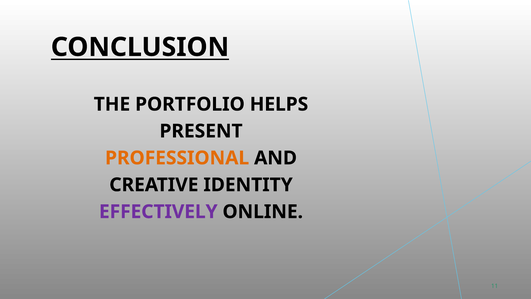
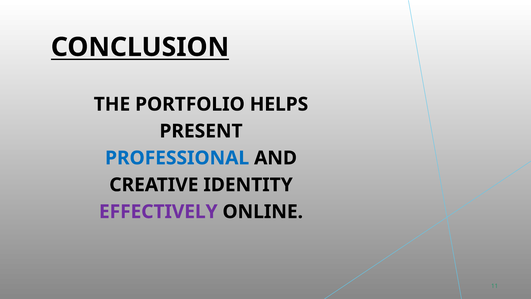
PROFESSIONAL colour: orange -> blue (177, 158)
